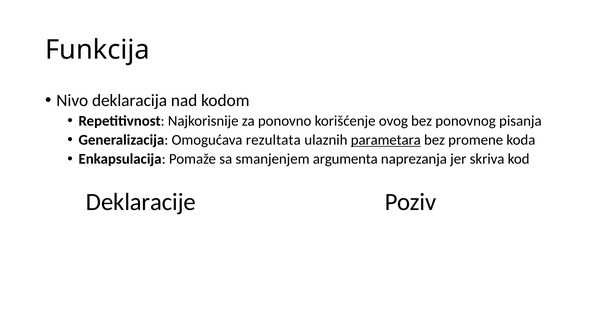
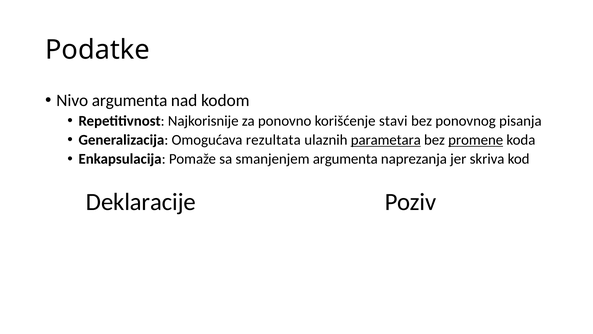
Funkcija: Funkcija -> Podatke (97, 50)
Nivo deklaracija: deklaracija -> argumenta (130, 100)
ovog: ovog -> stavi (393, 121)
promene underline: none -> present (476, 140)
